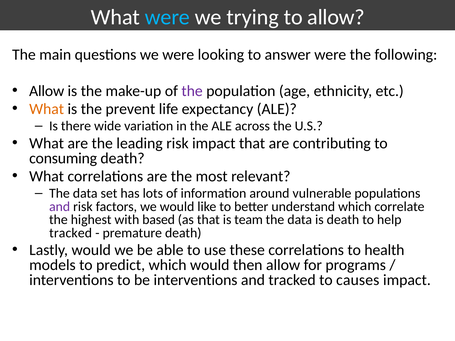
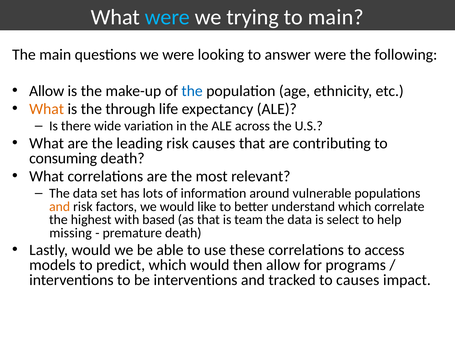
to allow: allow -> main (336, 17)
the colour: purple -> blue (192, 91)
prevent: prevent -> through (130, 109)
risk impact: impact -> causes (214, 143)
and colour: purple -> orange (60, 207)
is death: death -> select (343, 220)
tracked: tracked -> missing (71, 233)
health: health -> access (384, 250)
